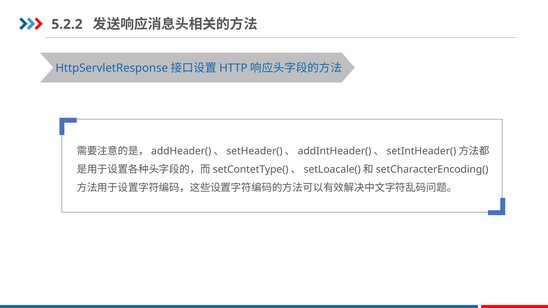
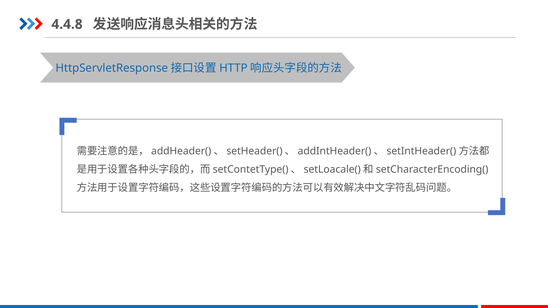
5.2.2: 5.2.2 -> 4.4.8 (67, 24)
